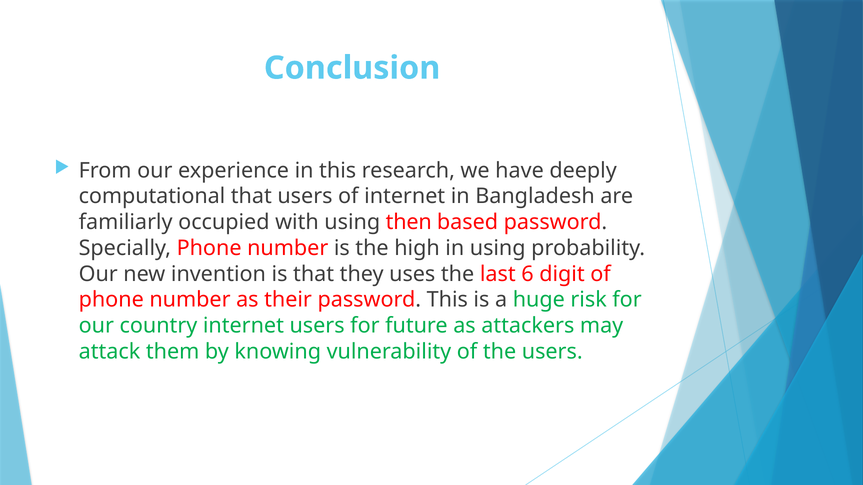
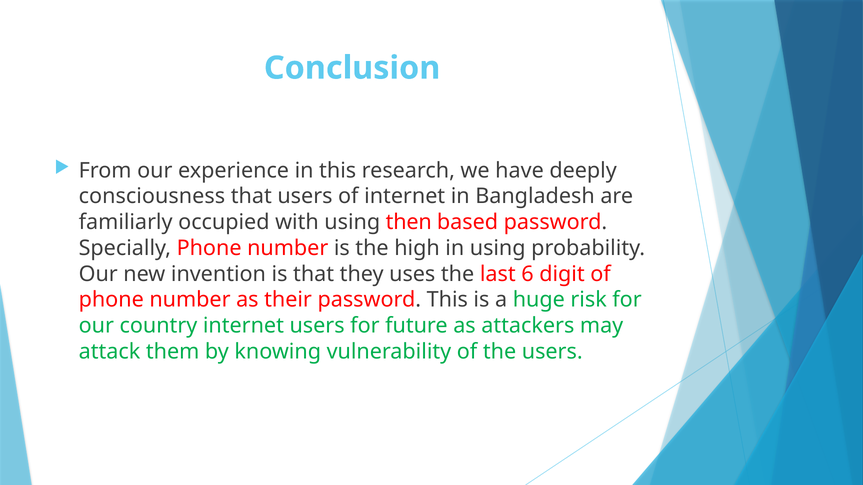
computational: computational -> consciousness (152, 197)
